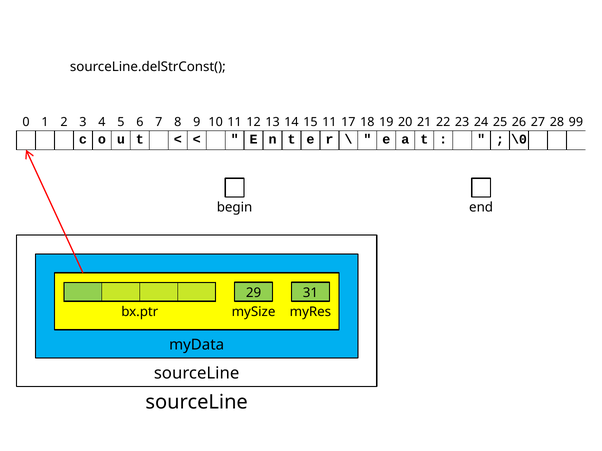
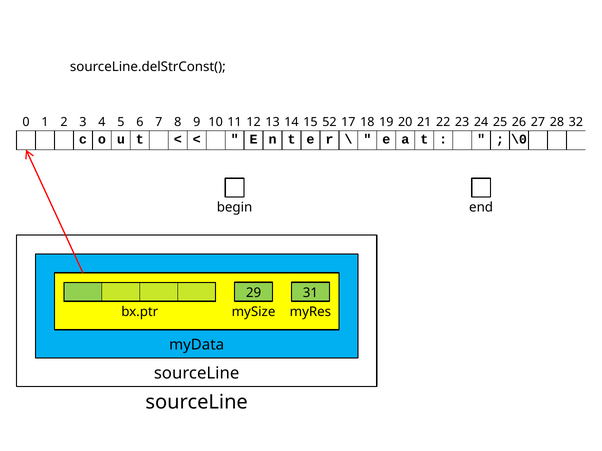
15 11: 11 -> 52 (329, 122)
99: 99 -> 32 (576, 122)
